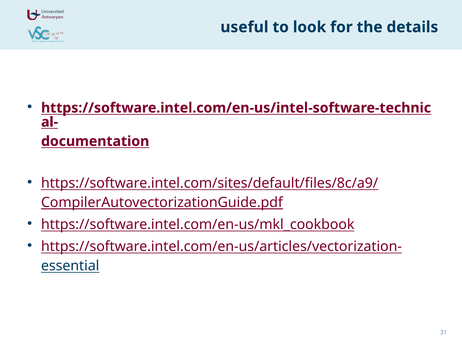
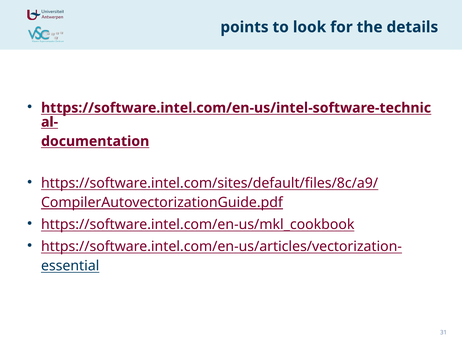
useful: useful -> points (244, 27)
